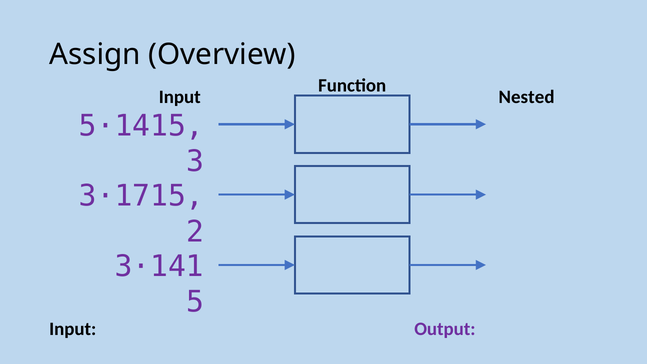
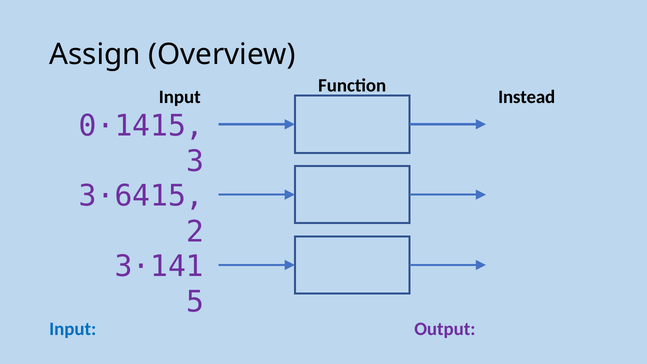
Nested: Nested -> Instead (527, 97)
5·1415: 5·1415 -> 0·1415 (141, 126)
3·1715: 3·1715 -> 3·6415 (141, 196)
Input colour: black -> blue (73, 329)
